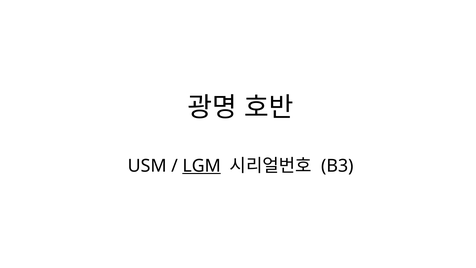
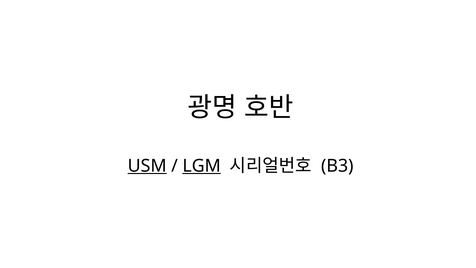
USM underline: none -> present (147, 166)
